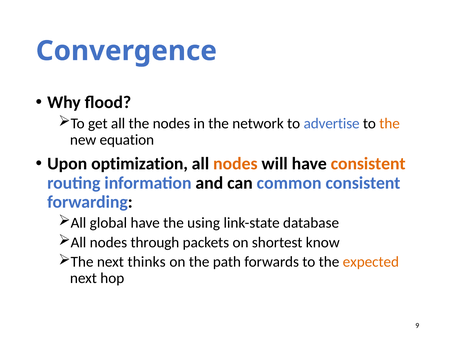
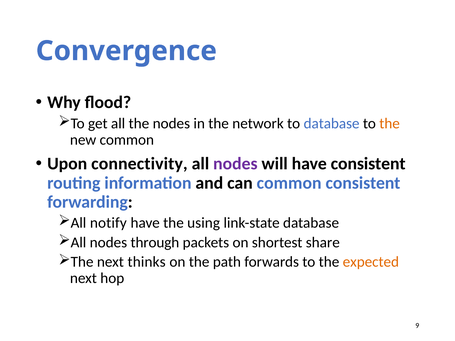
to advertise: advertise -> database (332, 123)
new equation: equation -> common (127, 140)
optimization: optimization -> connectivity (139, 164)
nodes colour: orange -> purple (235, 164)
consistent colour: orange -> black (368, 164)
global: global -> notify (108, 223)
know: know -> share (323, 243)
